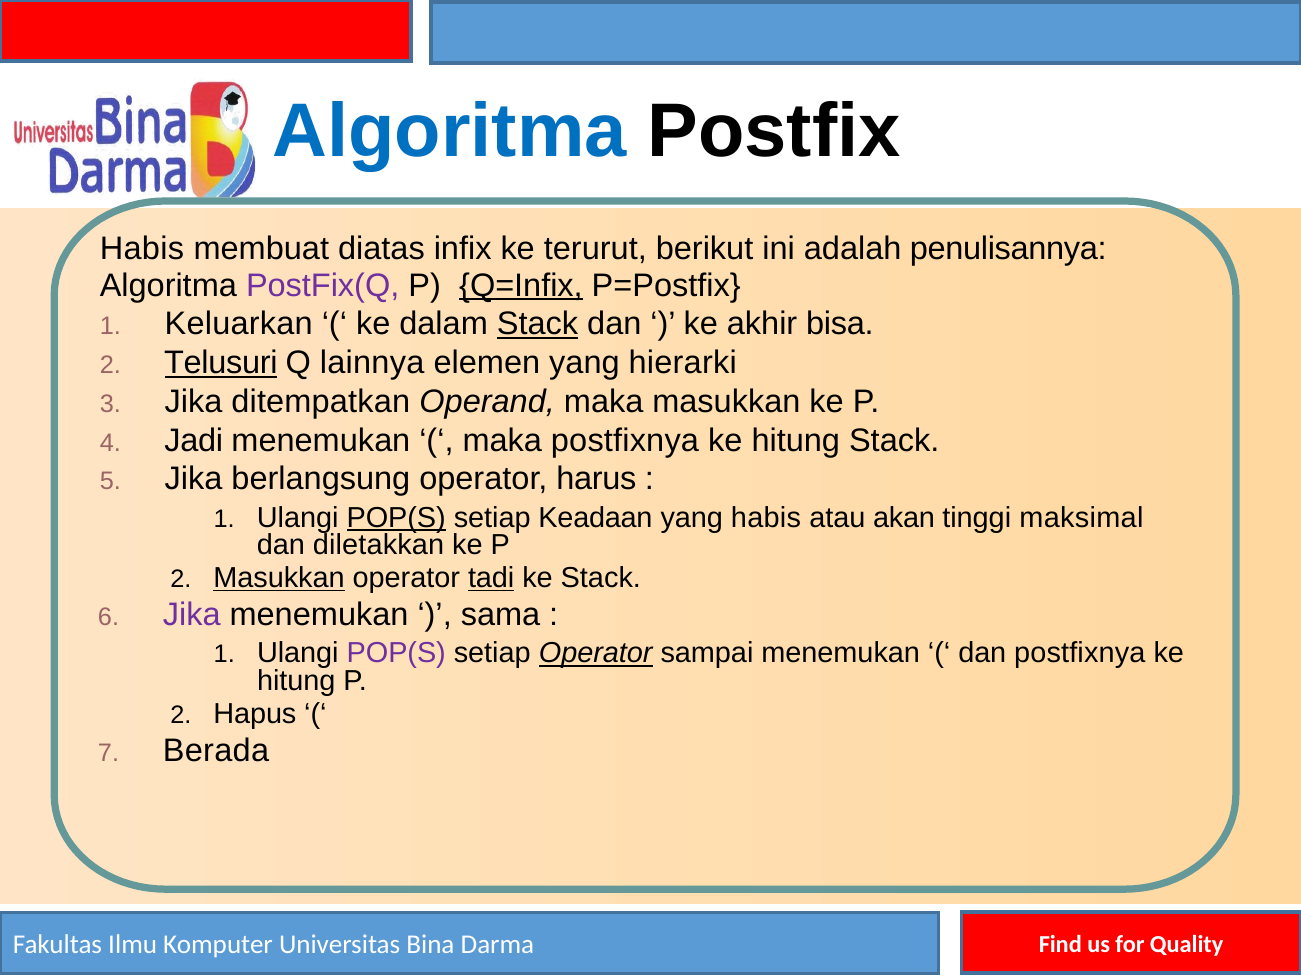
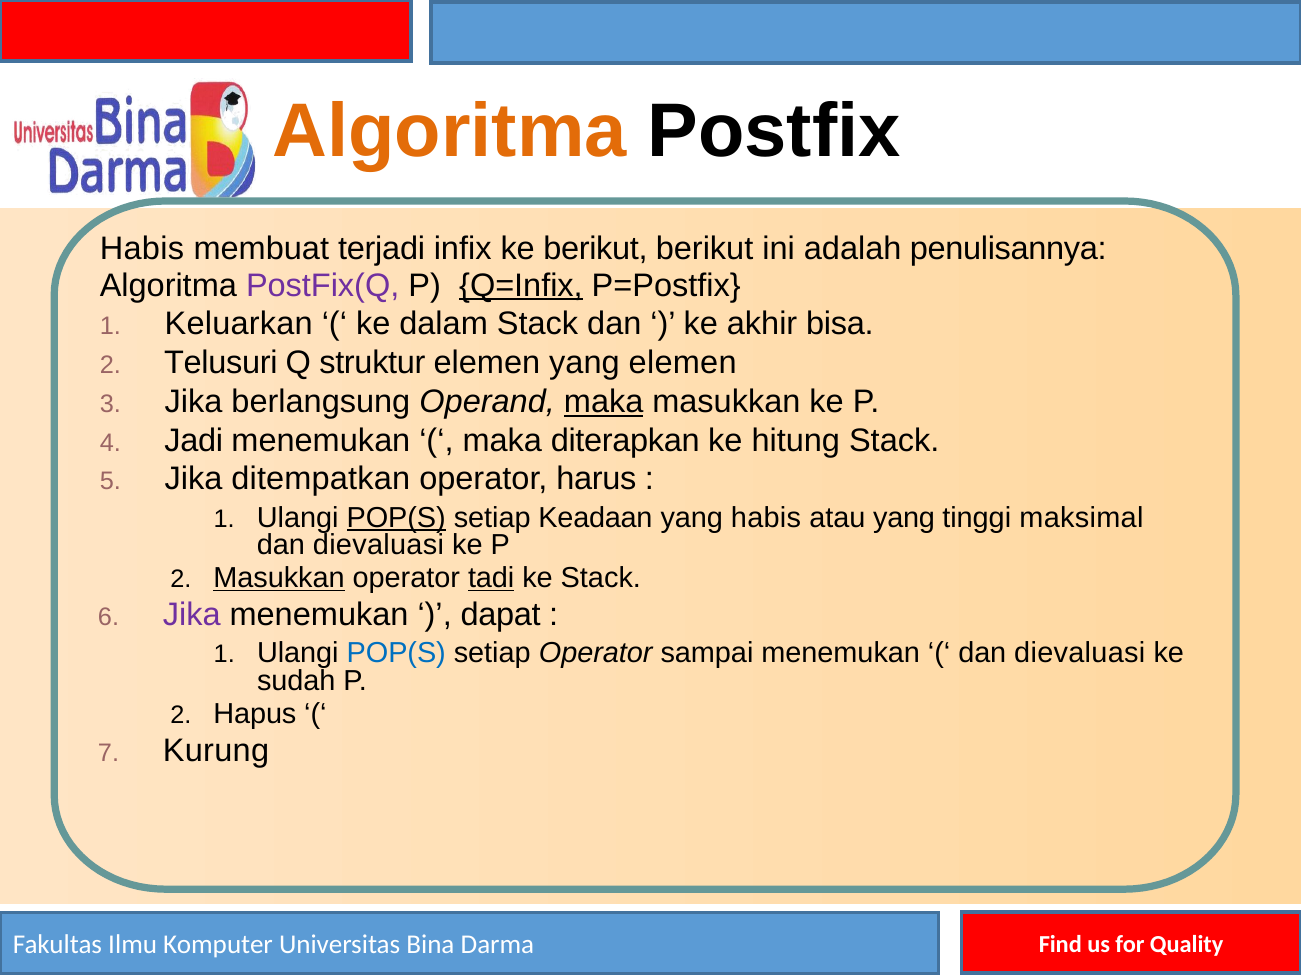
Algoritma colour: blue -> orange (450, 131)
diatas: diatas -> terjadi (382, 249)
ke terurut: terurut -> berikut (595, 249)
Stack underline: present -> none (538, 324)
Telusuri underline: present -> none (221, 363)
lainnya: lainnya -> struktur (372, 363)
yang hierarki: hierarki -> elemen (683, 363)
ditempatkan: ditempatkan -> berlangsung (321, 402)
maka underline: none -> present (604, 402)
maka postfixnya: postfixnya -> diterapkan (625, 440)
berlangsung: berlangsung -> ditempatkan (321, 479)
atau akan: akan -> yang (904, 517)
diletakkan: diletakkan -> dievaluasi (378, 545)
sama: sama -> dapat (501, 615)
POP(S colour: purple -> blue (396, 653)
Operator underline: present -> none (596, 653)
postfixnya: postfixnya -> dievaluasi (1080, 653)
hitung: hitung -> sudah (296, 681)
Berada: Berada -> Kurung (216, 750)
